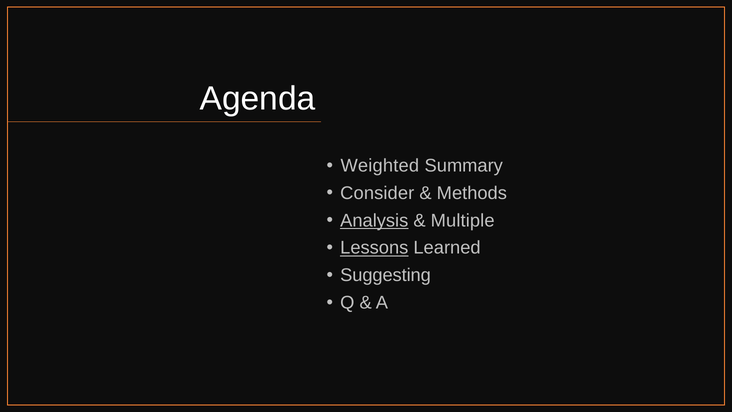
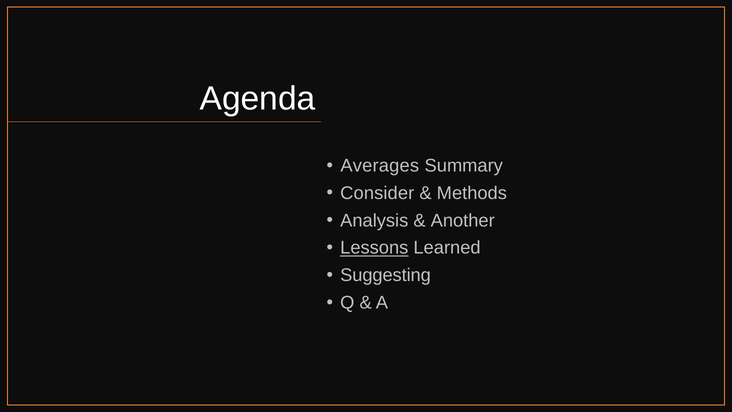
Weighted: Weighted -> Averages (380, 166)
Analysis underline: present -> none (374, 220)
Multiple: Multiple -> Another (463, 220)
